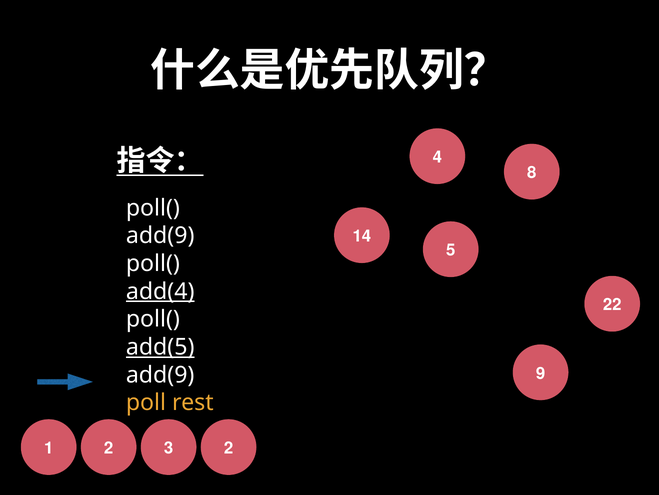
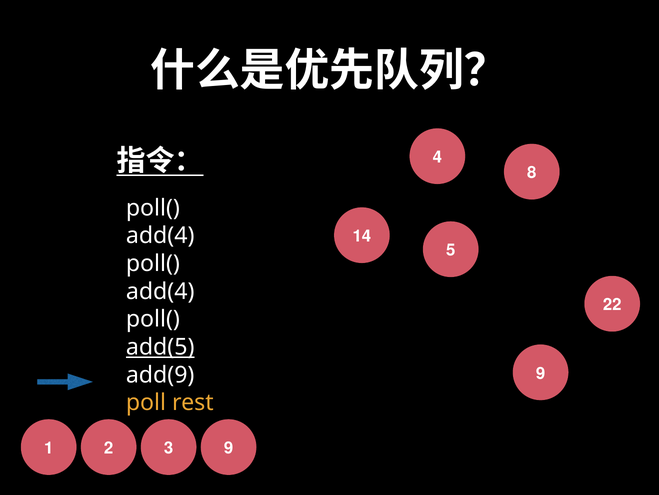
add(9: add(9 -> add(4 (160, 235)
add(4 underline: present -> none (160, 291)
2: 2 -> 9 (229, 448)
